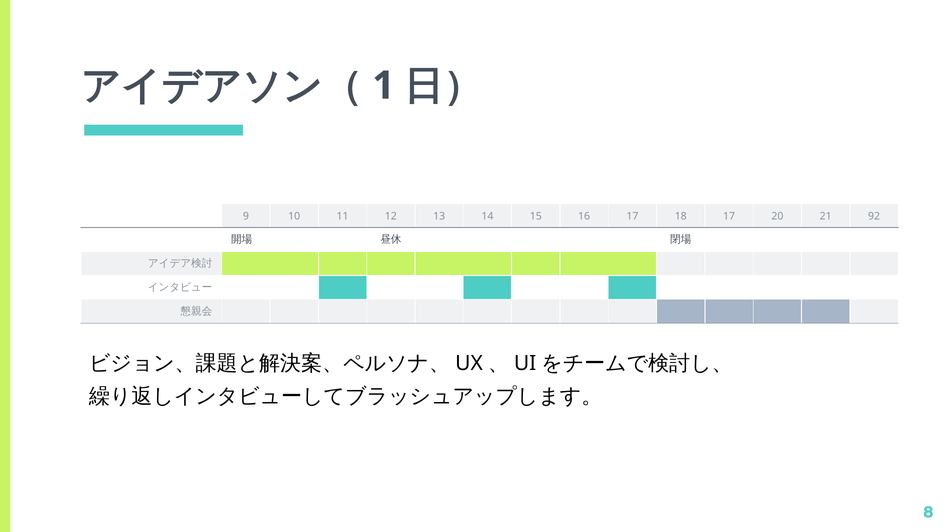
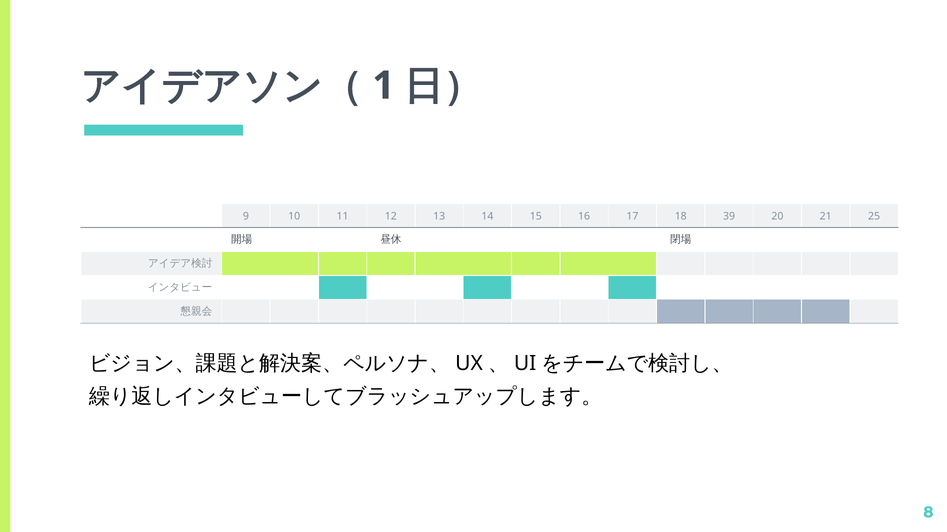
18 17: 17 -> 39 (729, 216)
92: 92 -> 25 (874, 216)
